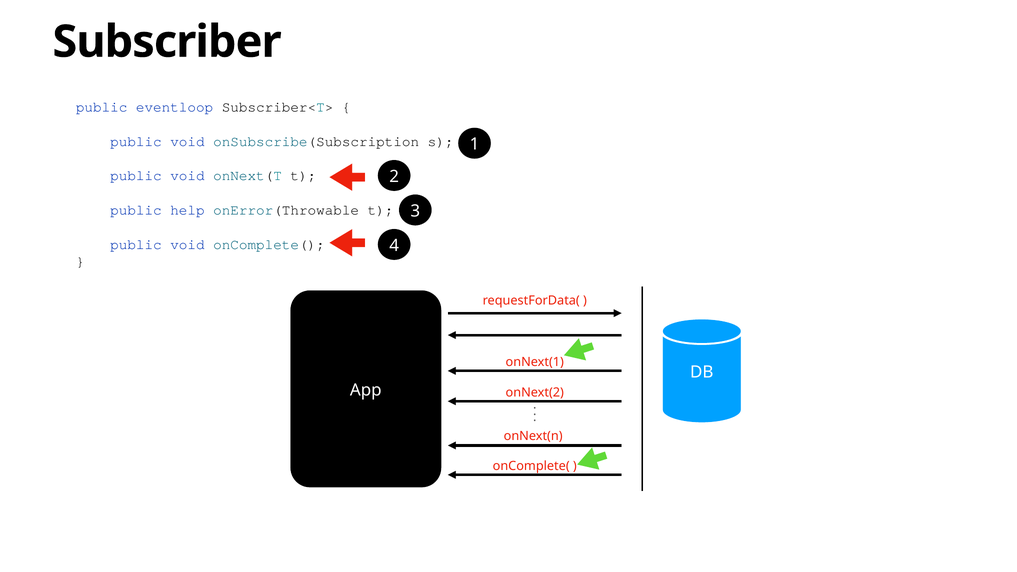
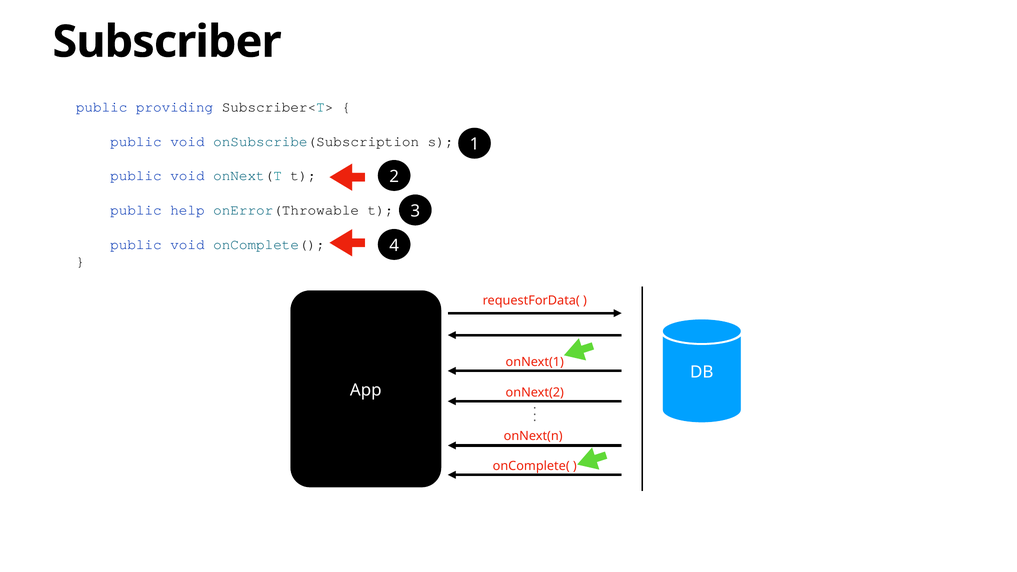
eventloop: eventloop -> providing (175, 107)
